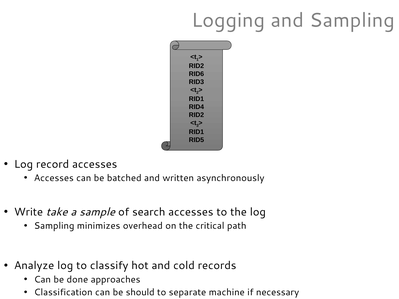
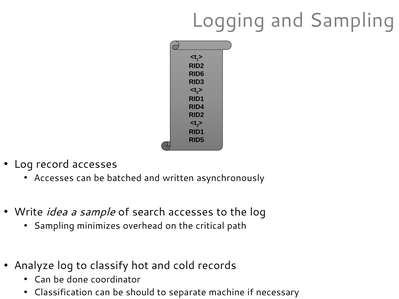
take: take -> idea (57, 212)
approaches: approaches -> coordinator (116, 280)
